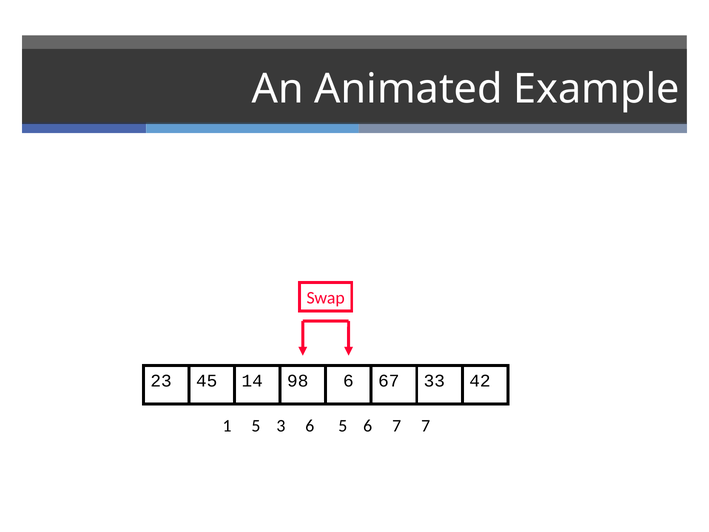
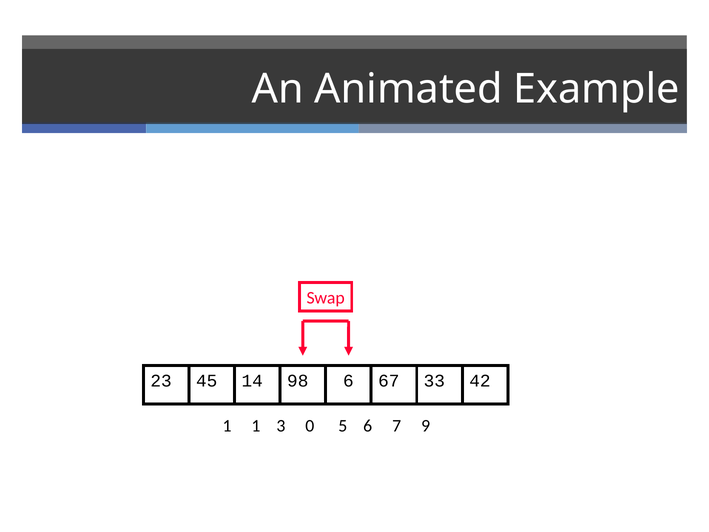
1 5: 5 -> 1 (256, 426)
3 6: 6 -> 0 (310, 426)
7 7: 7 -> 9 (426, 426)
